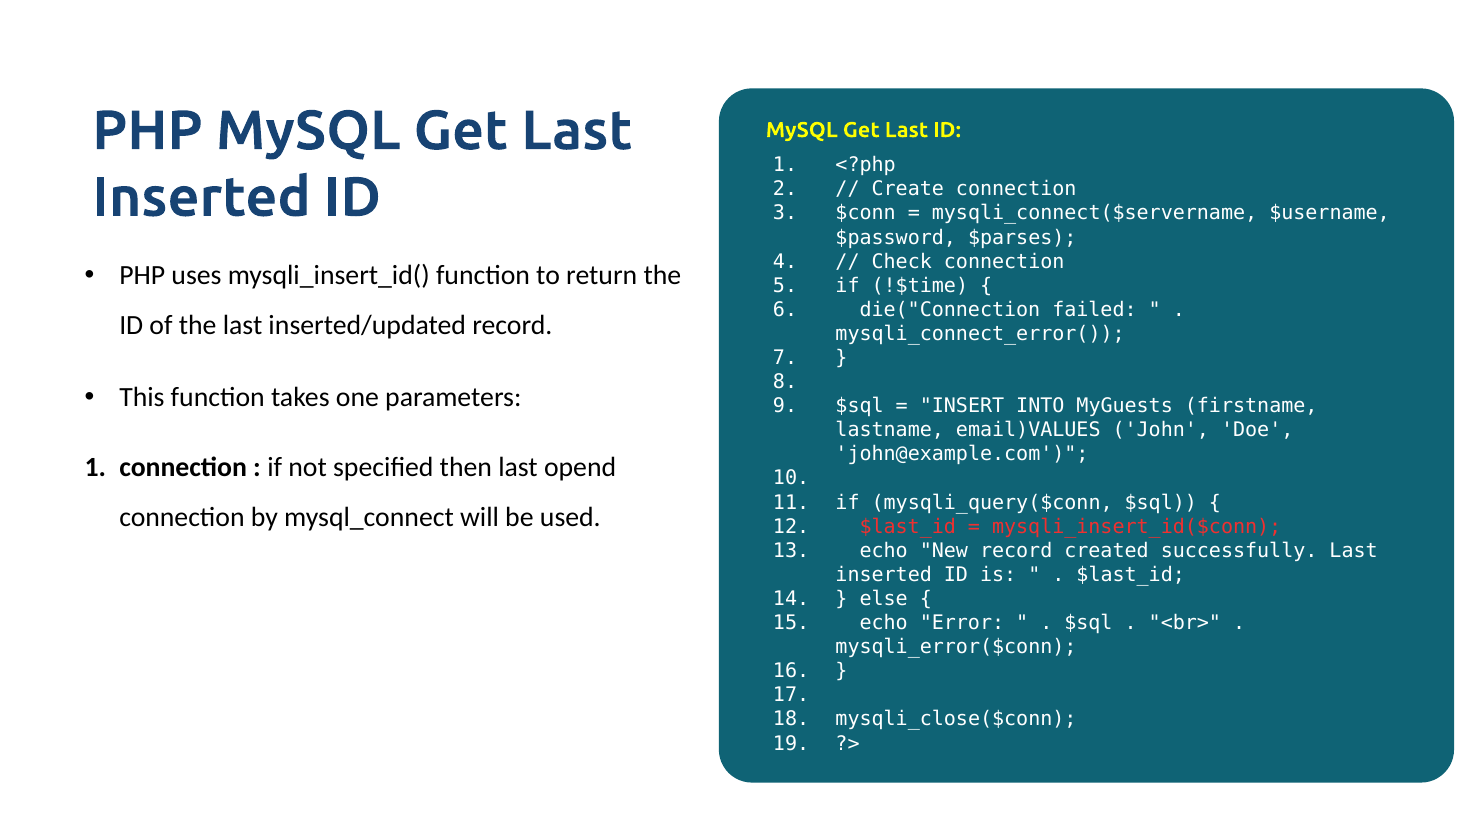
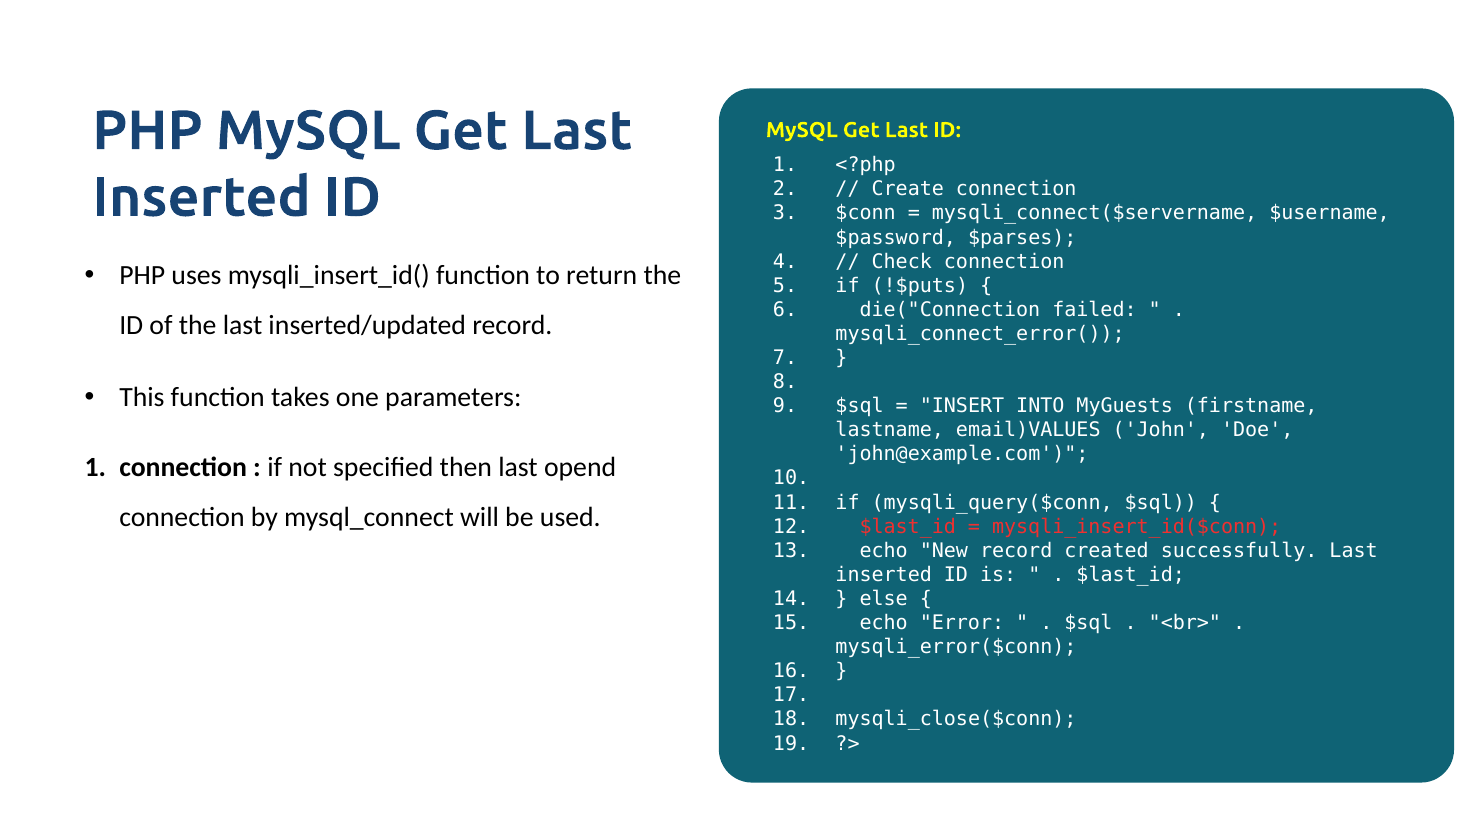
!$time: !$time -> !$puts (920, 286)
